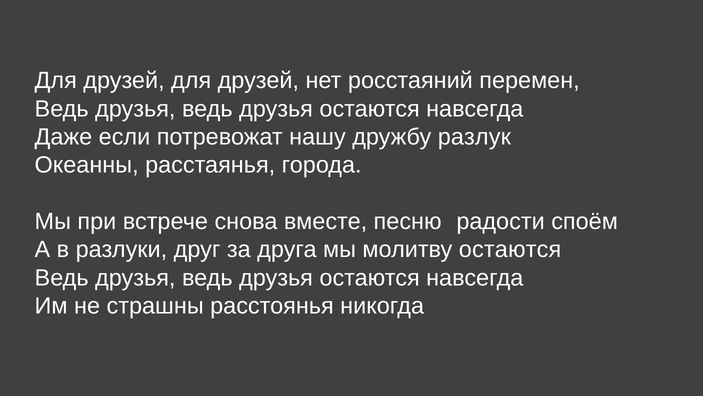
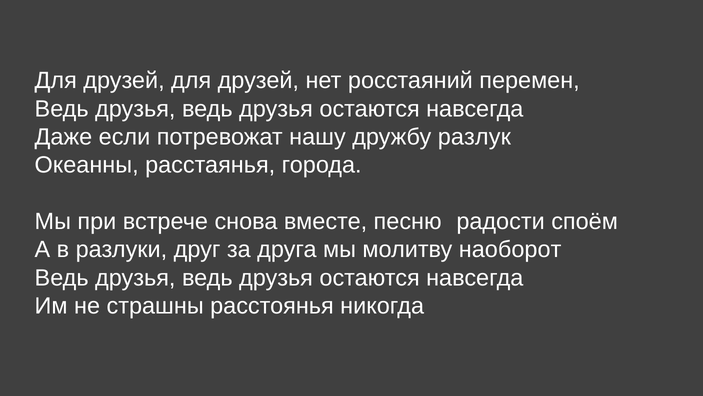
молитву остаются: остаются -> наоборот (510, 249)
